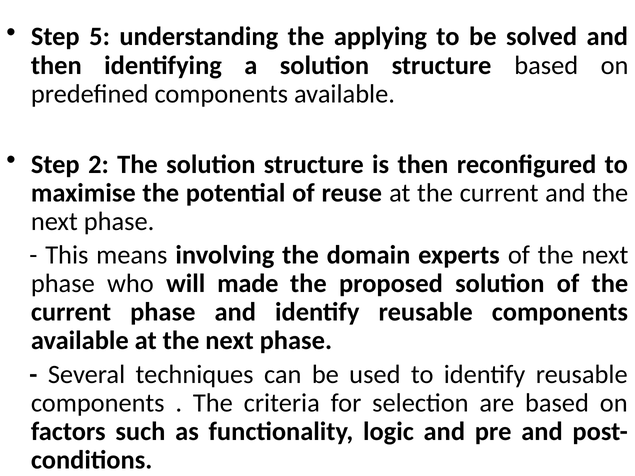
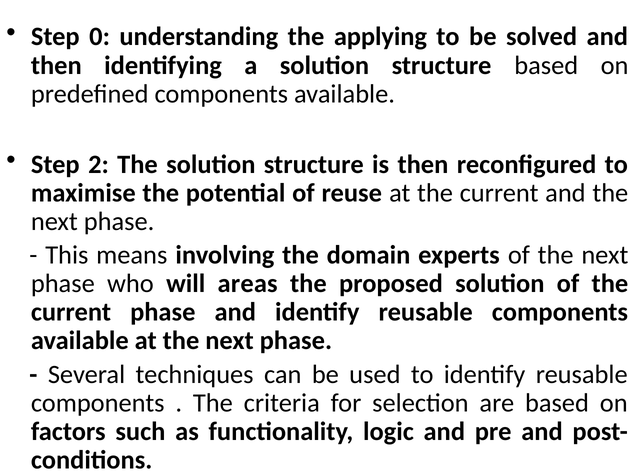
5: 5 -> 0 (100, 37)
made: made -> areas (248, 284)
